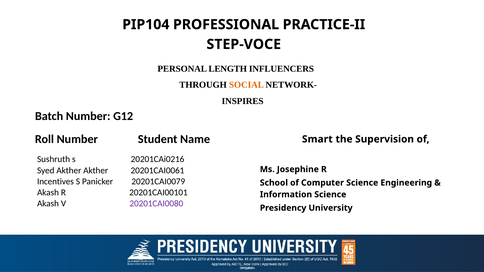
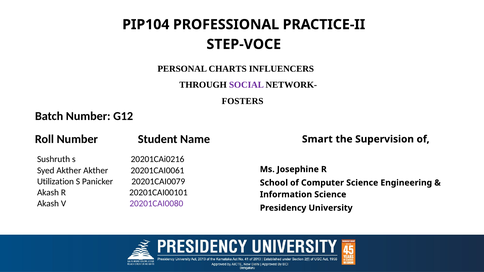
LENGTH: LENGTH -> CHARTS (228, 69)
SOCIAL colour: orange -> purple (246, 85)
INSPIRES: INSPIRES -> FOSTERS (243, 101)
Incentives: Incentives -> Utilization (55, 182)
